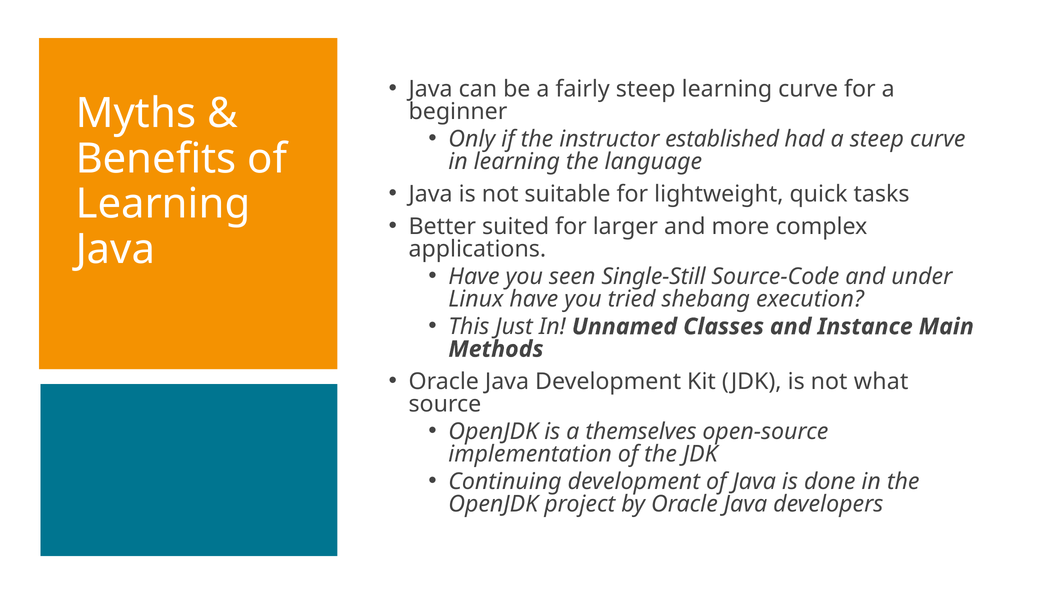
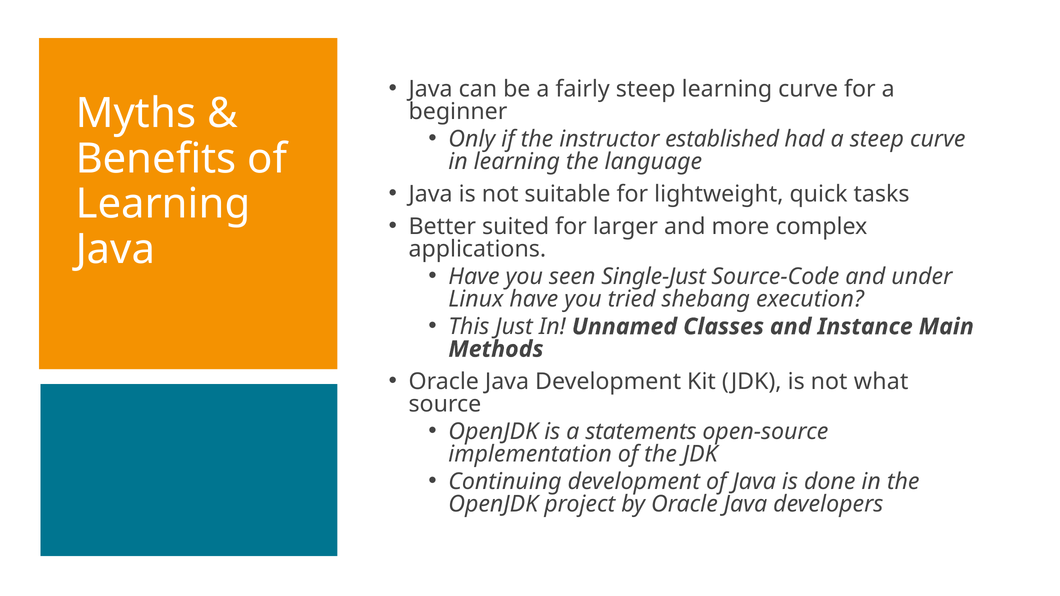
Single-Still: Single-Still -> Single-Just (654, 277)
themselves: themselves -> statements (641, 432)
